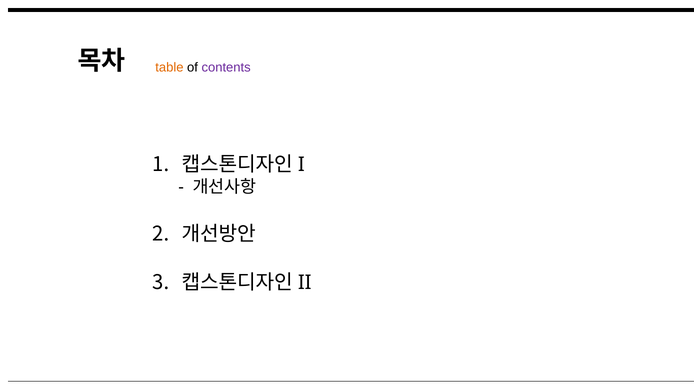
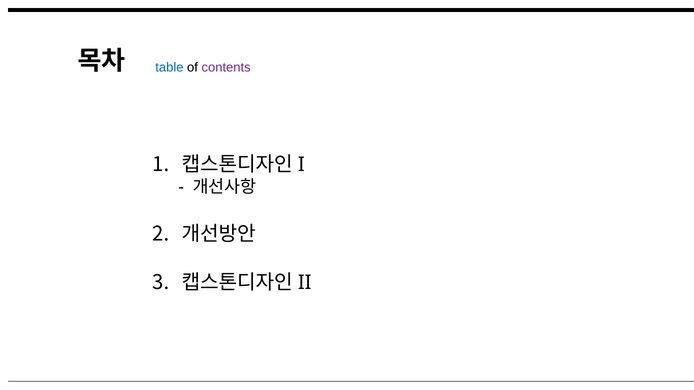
table colour: orange -> blue (169, 67)
